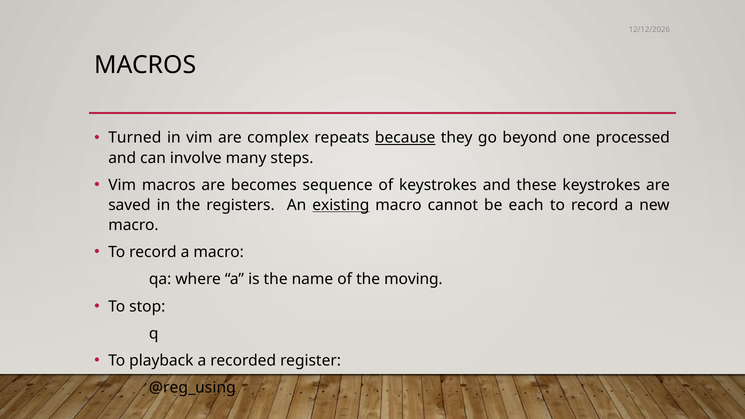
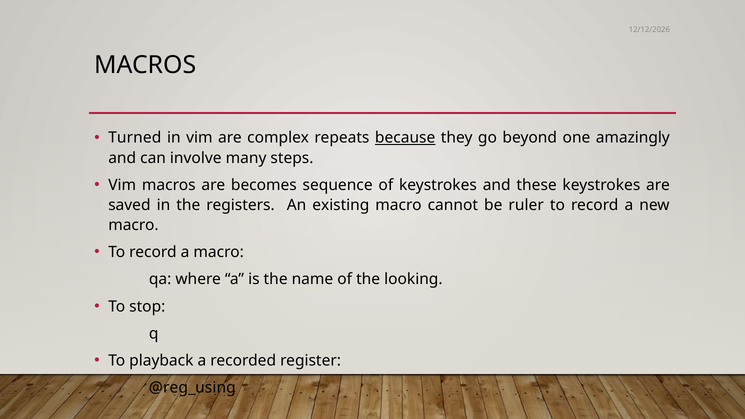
processed: processed -> amazingly (633, 138)
existing underline: present -> none (341, 205)
each: each -> ruler (526, 205)
moving: moving -> looking (413, 279)
